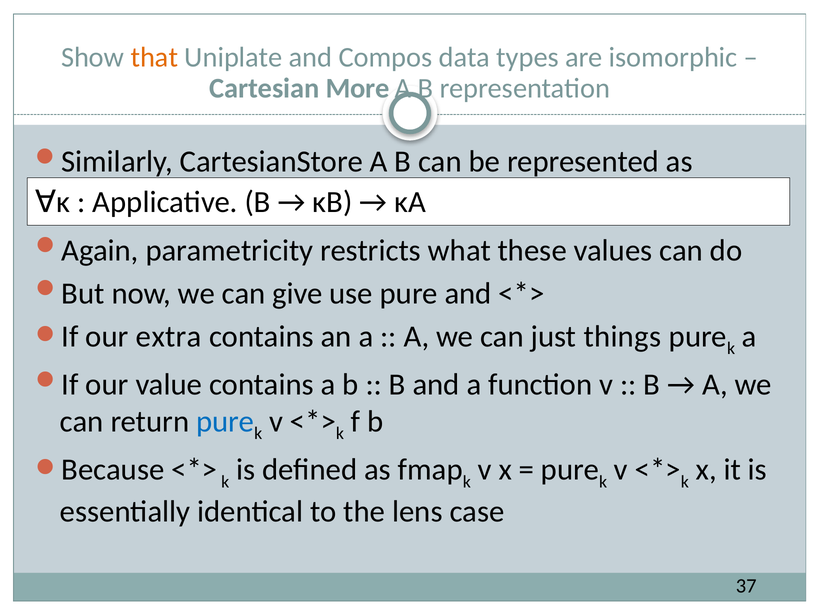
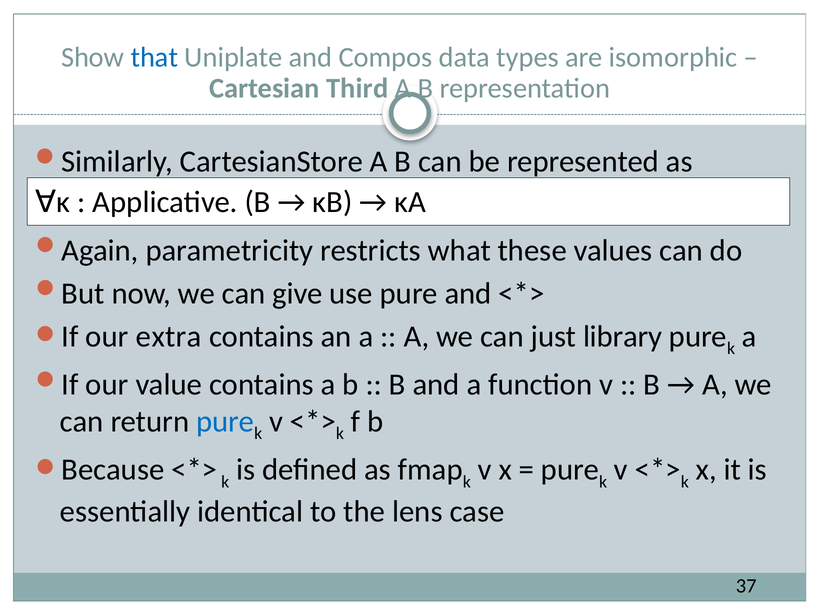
that colour: orange -> blue (154, 58)
More: More -> Third (357, 88)
things: things -> library (623, 337)
